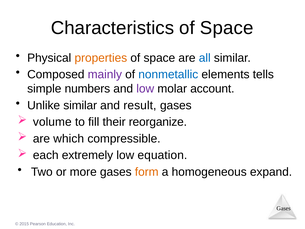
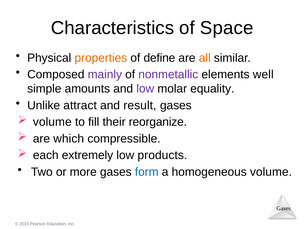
space: space -> define (159, 58)
all colour: blue -> orange (205, 58)
nonmetallic colour: blue -> purple (168, 74)
tells: tells -> well (263, 74)
numbers: numbers -> amounts (87, 89)
account: account -> equality (212, 89)
Unlike similar: similar -> attract (80, 105)
equation: equation -> products (162, 155)
form colour: orange -> blue (147, 172)
homogeneous expand: expand -> volume (271, 172)
